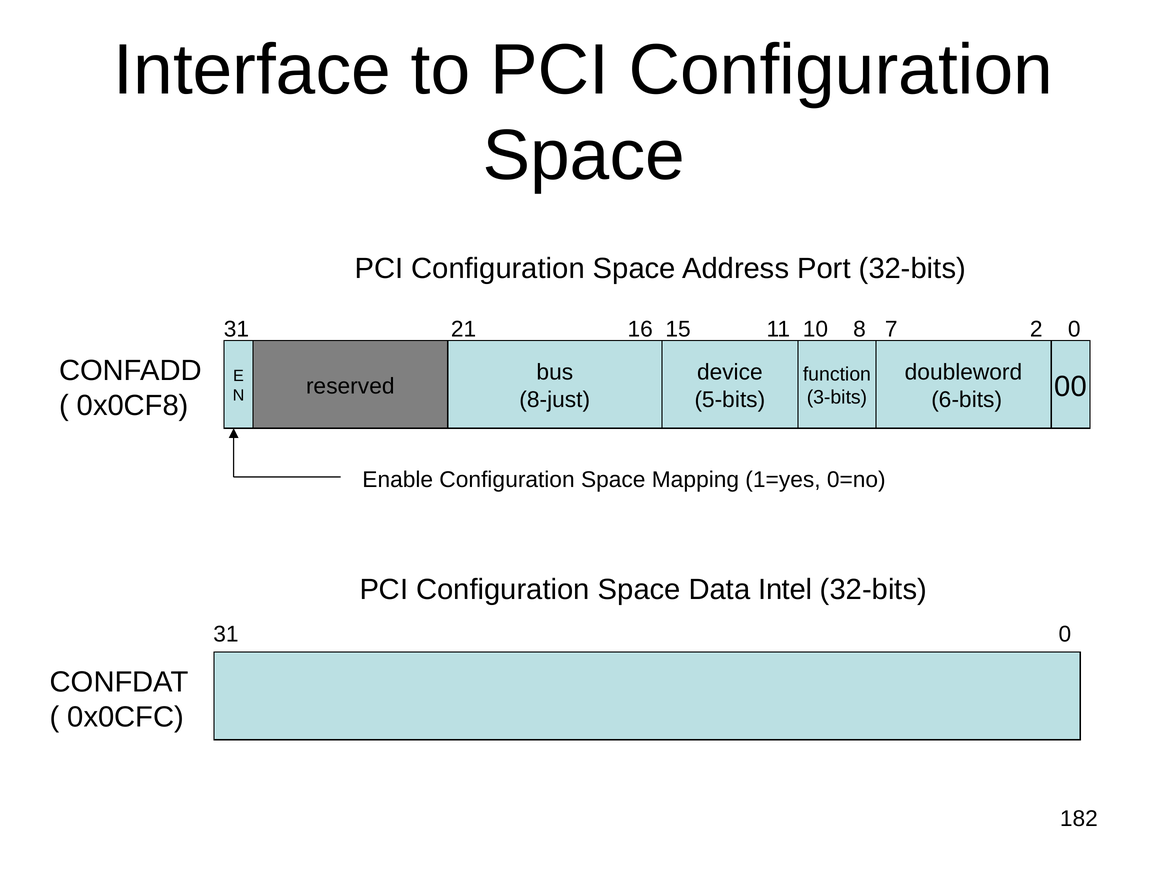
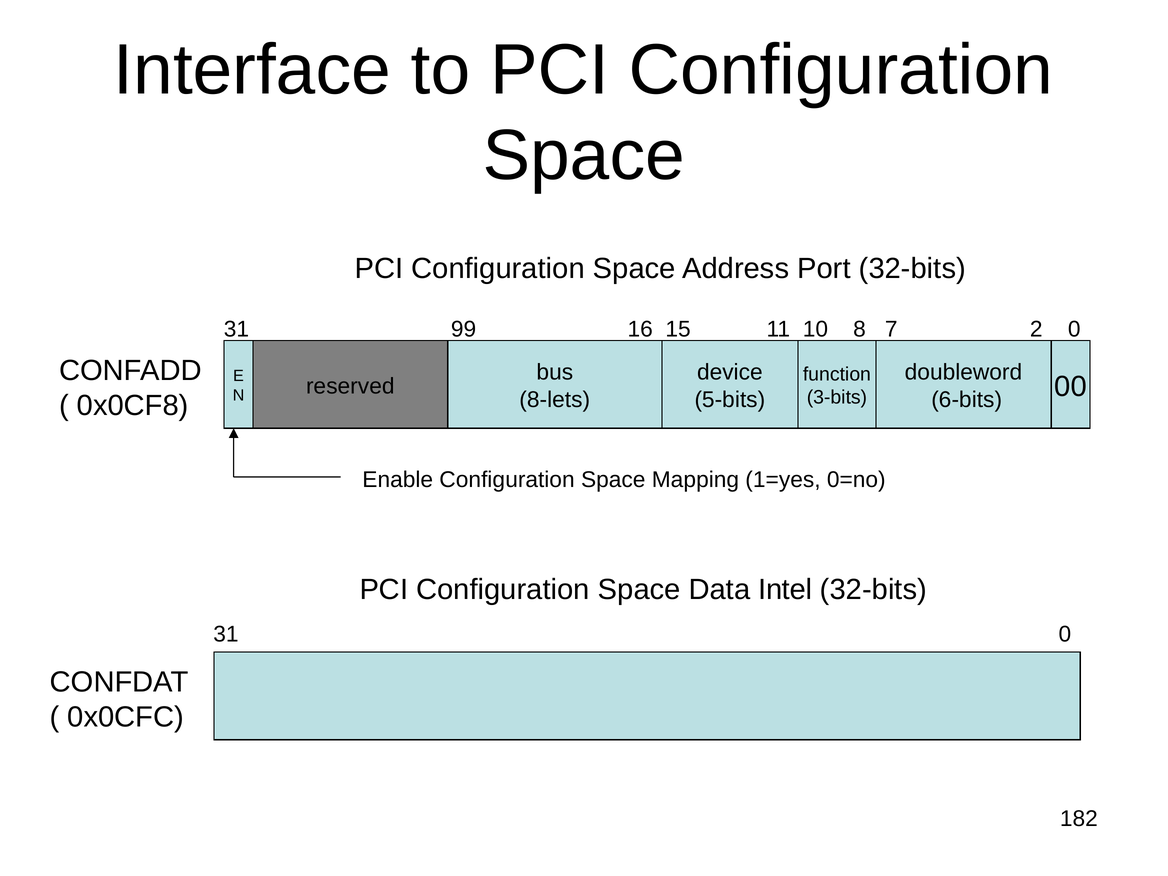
21: 21 -> 99 (464, 329)
8-just: 8-just -> 8-lets (555, 400)
